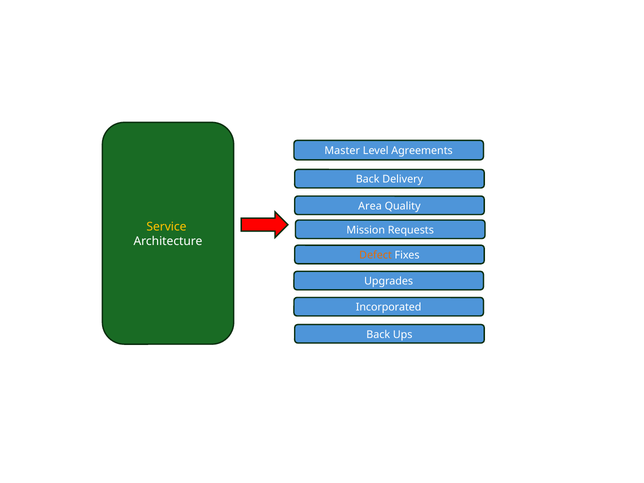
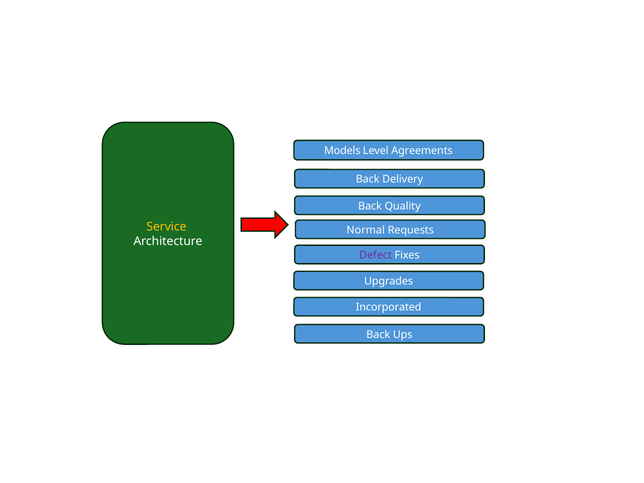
Master: Master -> Models (342, 151)
Area: Area -> Back (370, 206)
Mission: Mission -> Normal (366, 230)
Defect colour: orange -> purple (376, 255)
